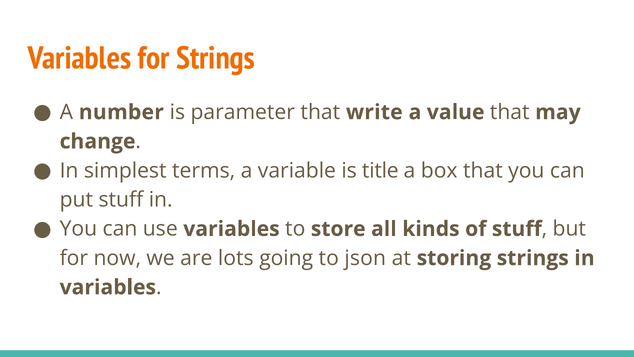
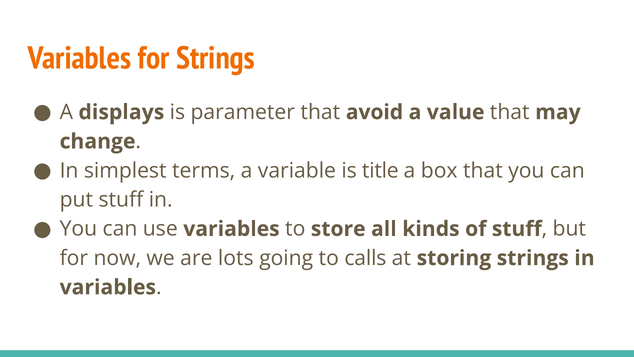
number: number -> displays (121, 112)
write: write -> avoid (374, 112)
json: json -> calls (365, 258)
